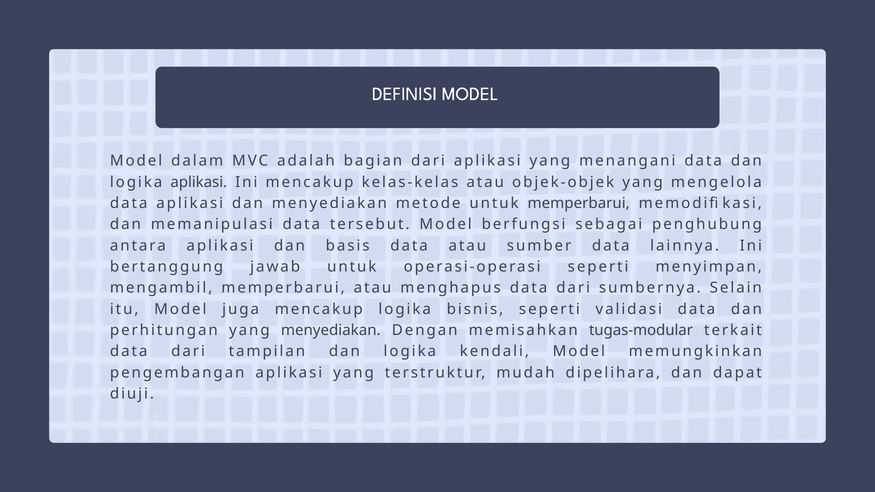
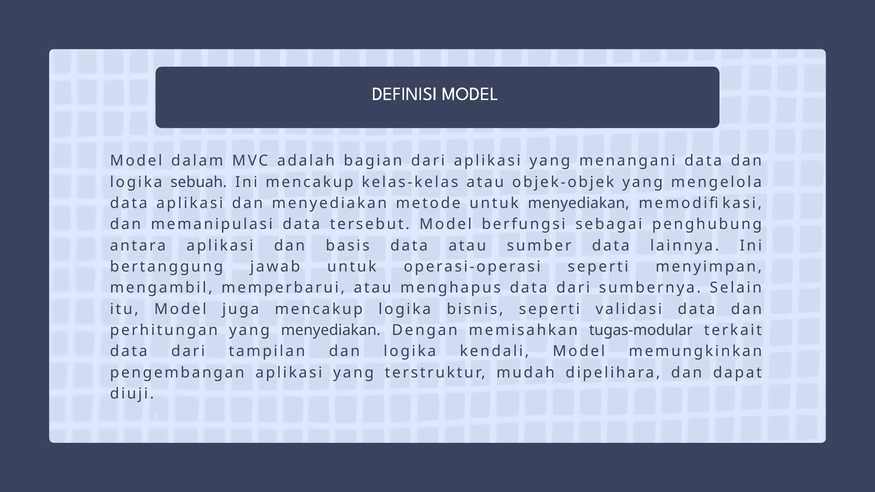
logika aplikasi: aplikasi -> sebuah (199, 182)
untuk memperbarui: memperbarui -> menyediakan (579, 203)
